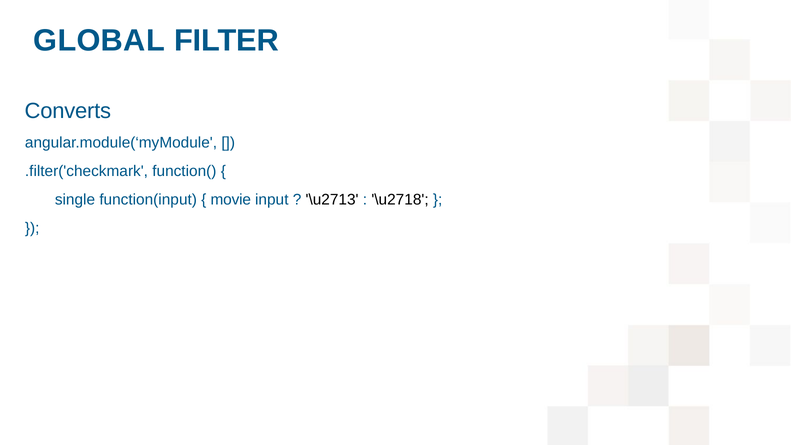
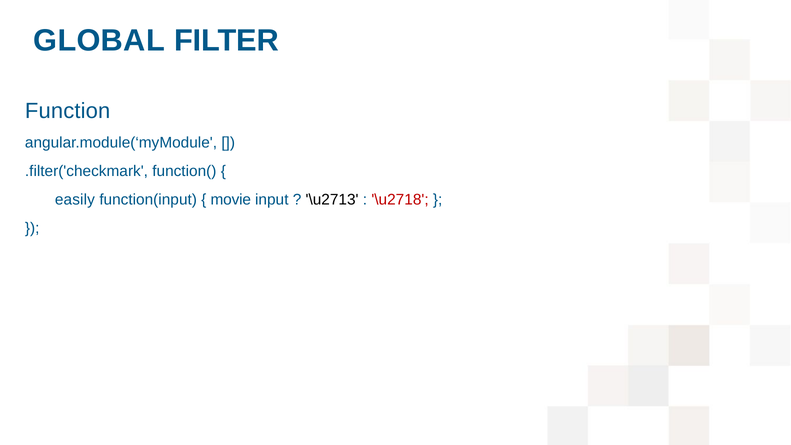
Converts: Converts -> Function (68, 111)
single: single -> easily (75, 200)
\u2718 colour: black -> red (400, 200)
